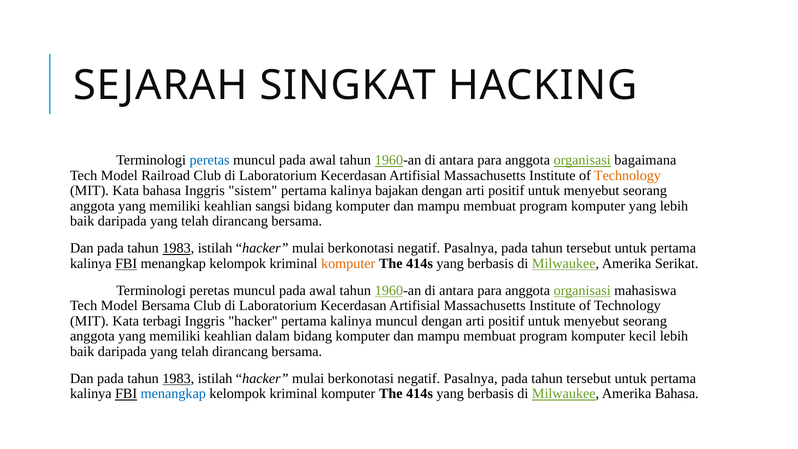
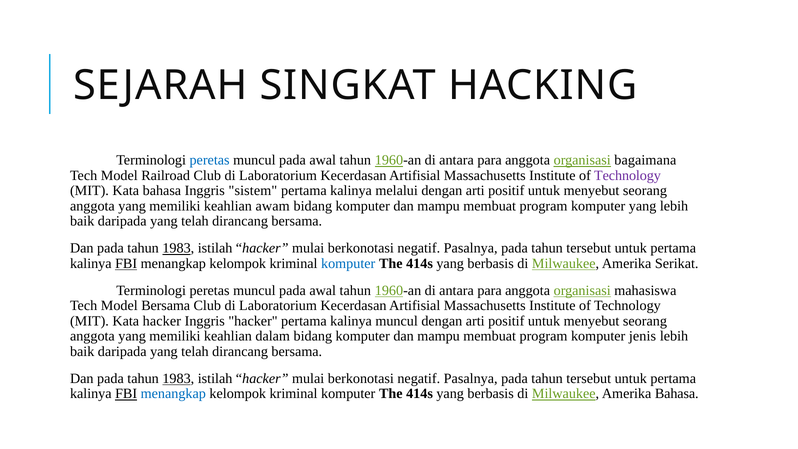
Technology colour: orange -> purple (627, 175)
bajakan: bajakan -> melalui (397, 191)
sangsi: sangsi -> awam (273, 206)
komputer colour: orange -> blue (348, 263)
Kata terbagi: terbagi -> hacker (162, 321)
kecil: kecil -> jenis (643, 336)
